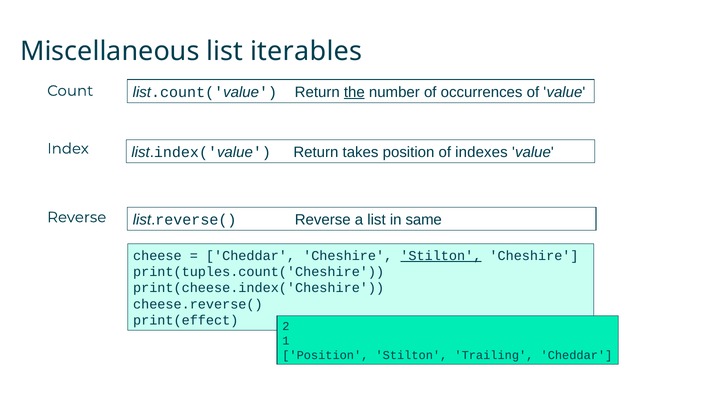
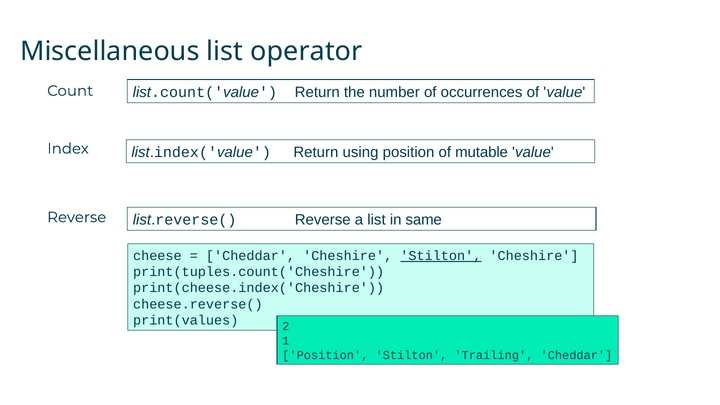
iterables: iterables -> operator (306, 51)
the underline: present -> none (354, 92)
takes: takes -> using (361, 152)
indexes: indexes -> mutable (482, 152)
print(effect: print(effect -> print(values (186, 320)
